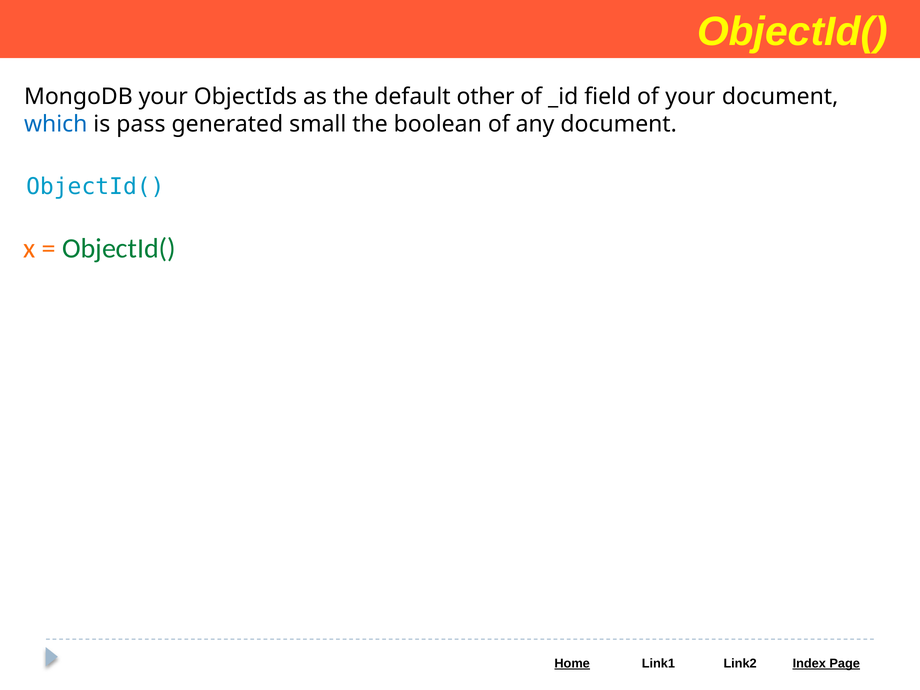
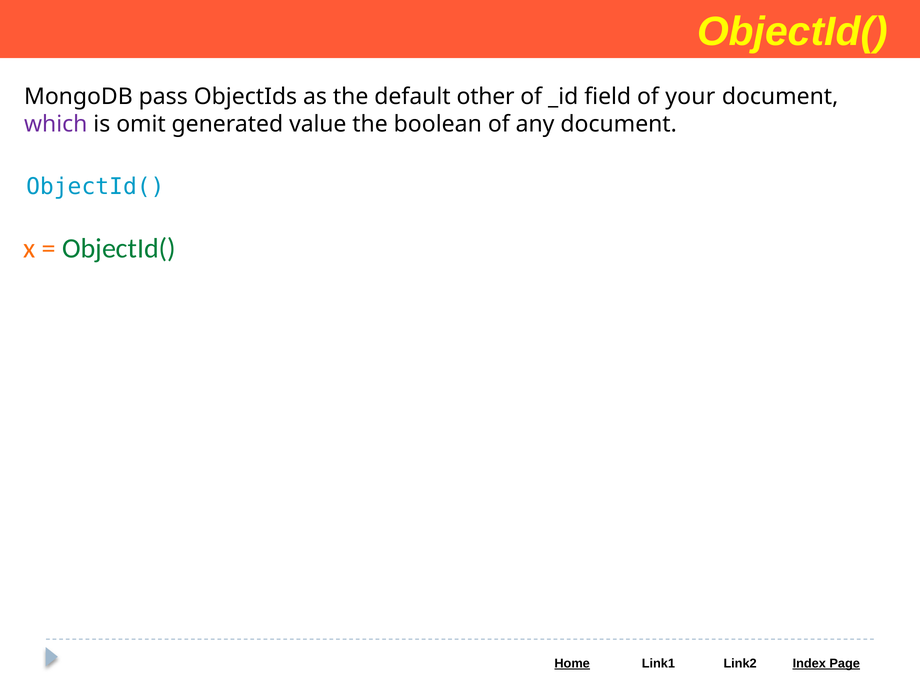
MongoDB your: your -> pass (163, 97)
which colour: blue -> purple (56, 124)
pass: pass -> omit (141, 124)
small: small -> value (318, 124)
